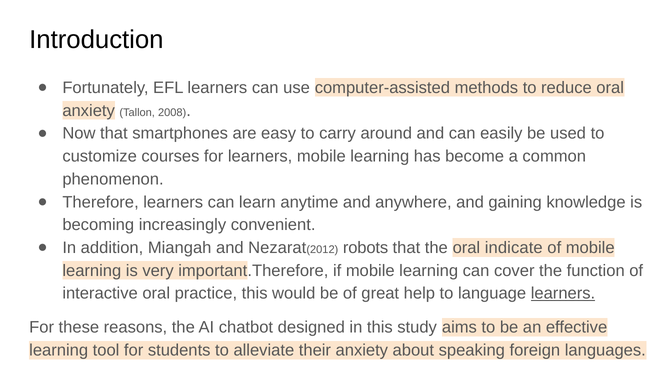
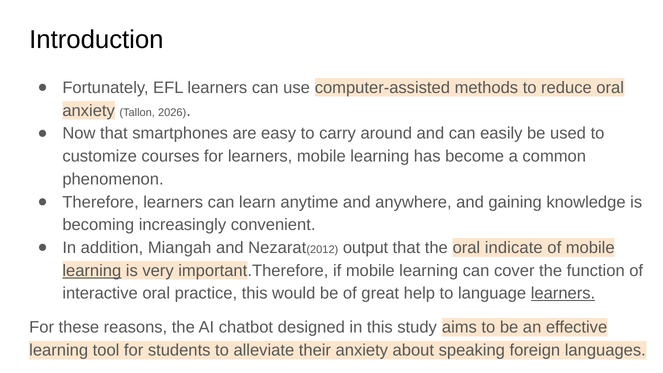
2008: 2008 -> 2026 (172, 112)
robots: robots -> output (366, 248)
learning underline: none -> present (92, 271)
